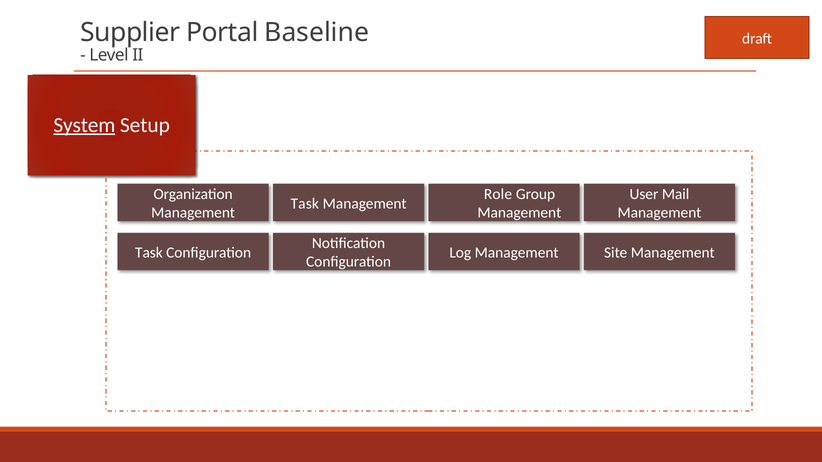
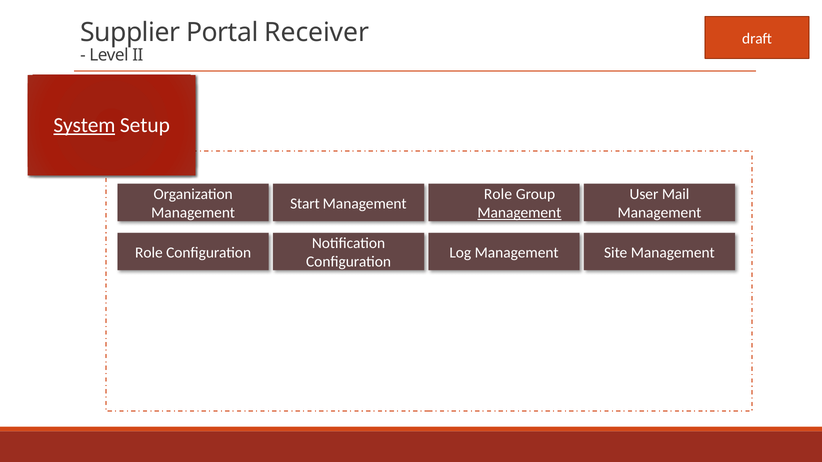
Baseline: Baseline -> Receiver (317, 32)
Task: Task -> Start (305, 204)
Management underline: none -> present (519, 213)
Task: Task -> Role (149, 253)
